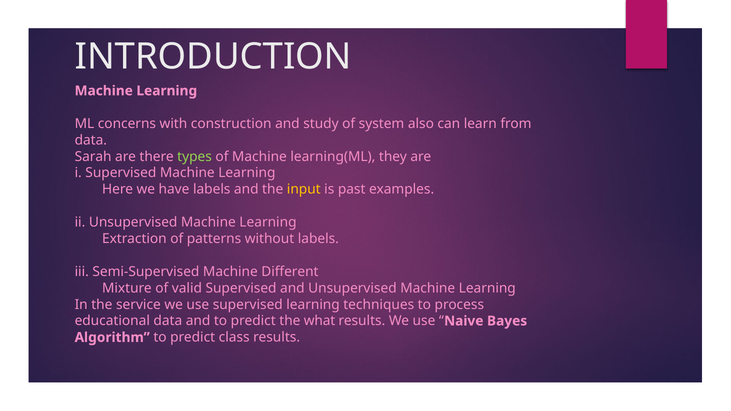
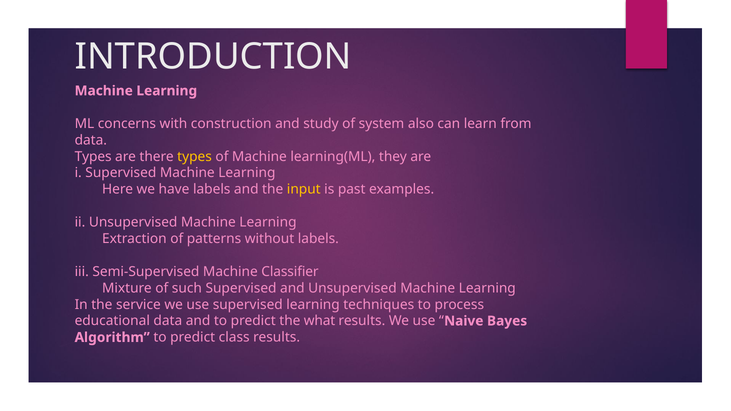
Sarah: Sarah -> Types (93, 157)
types colour: light green -> yellow (195, 157)
Different: Different -> Classifier (290, 272)
valid: valid -> such (187, 288)
